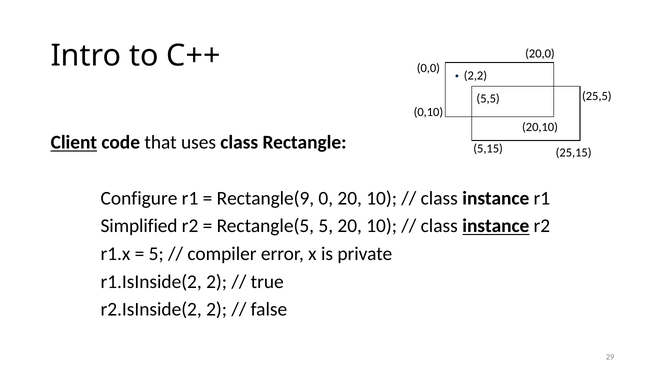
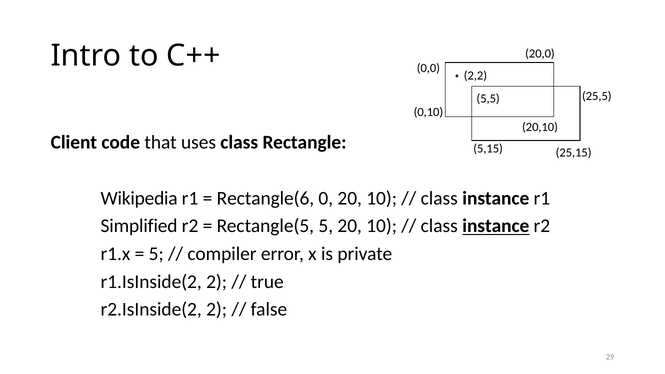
Client underline: present -> none (74, 143)
Configure: Configure -> Wikipedia (139, 198)
Rectangle(9: Rectangle(9 -> Rectangle(6 (265, 198)
